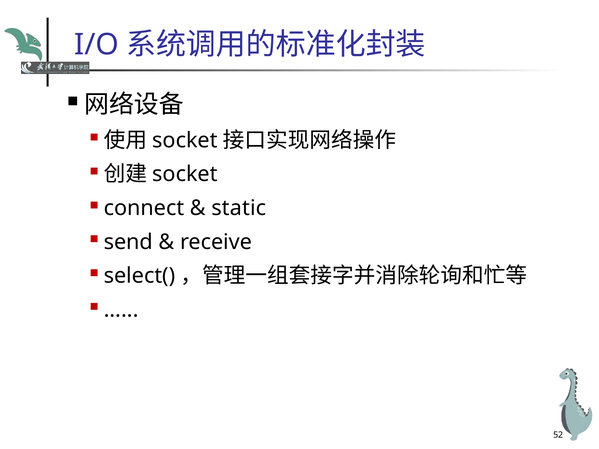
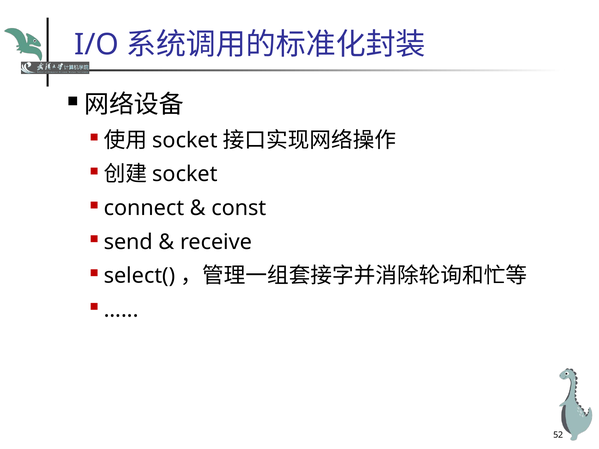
static: static -> const (239, 208)
